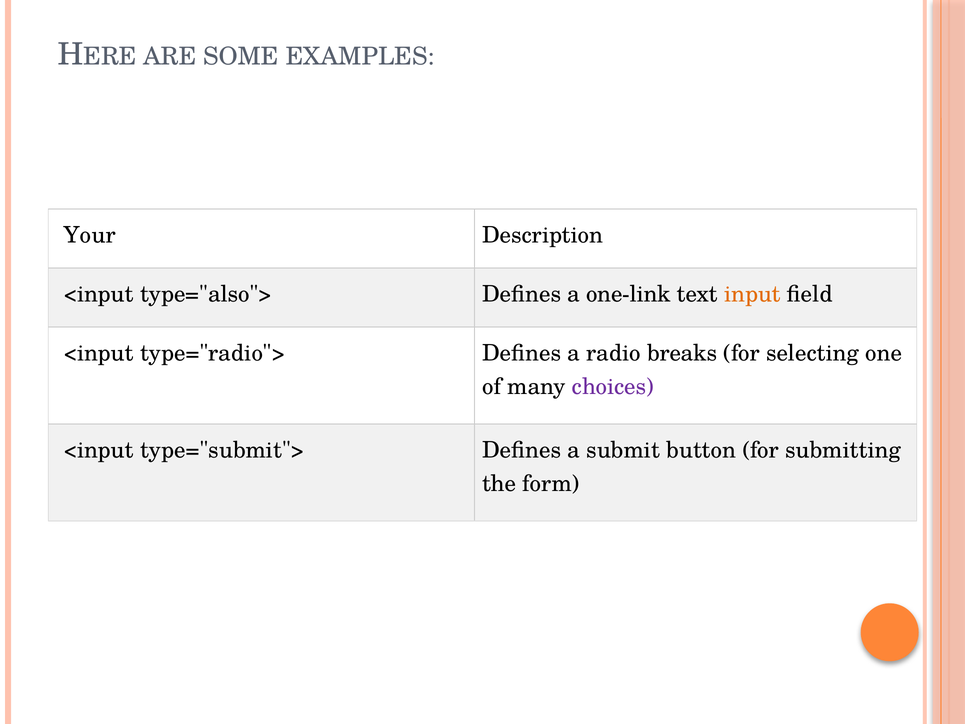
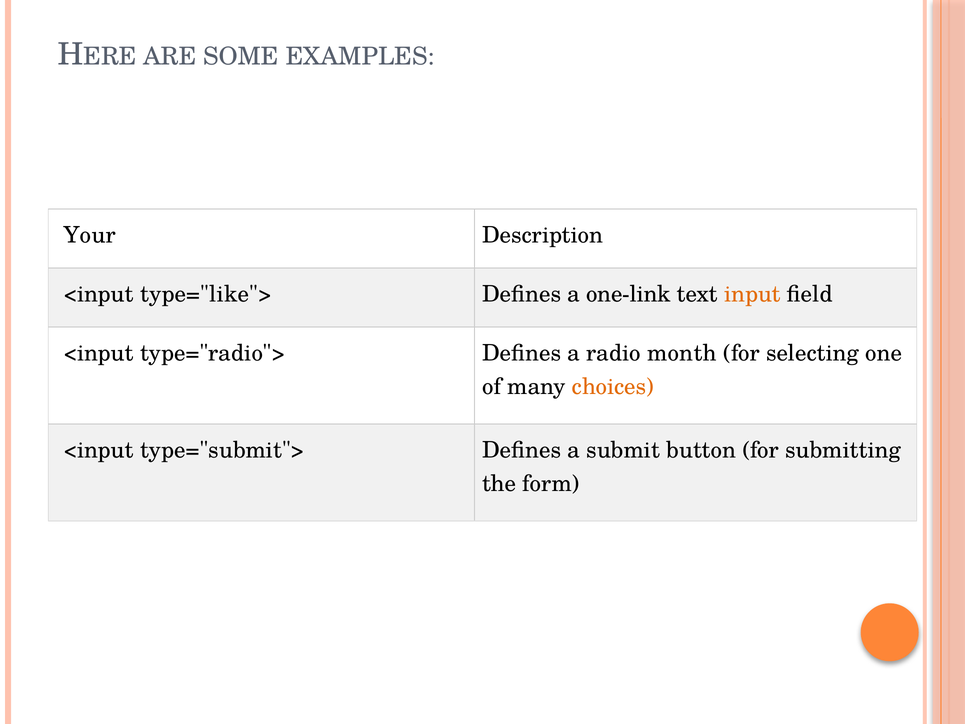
type="also">: type="also"> -> type="like"> (206, 294)
breaks: breaks -> month (682, 353)
choices colour: purple -> orange (613, 386)
